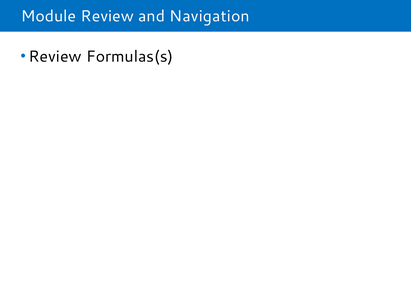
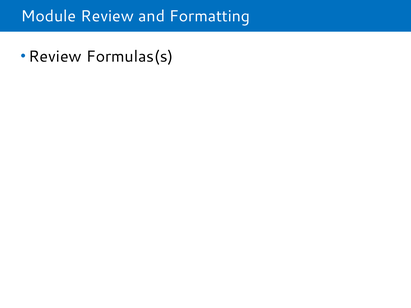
Navigation: Navigation -> Formatting (210, 16)
